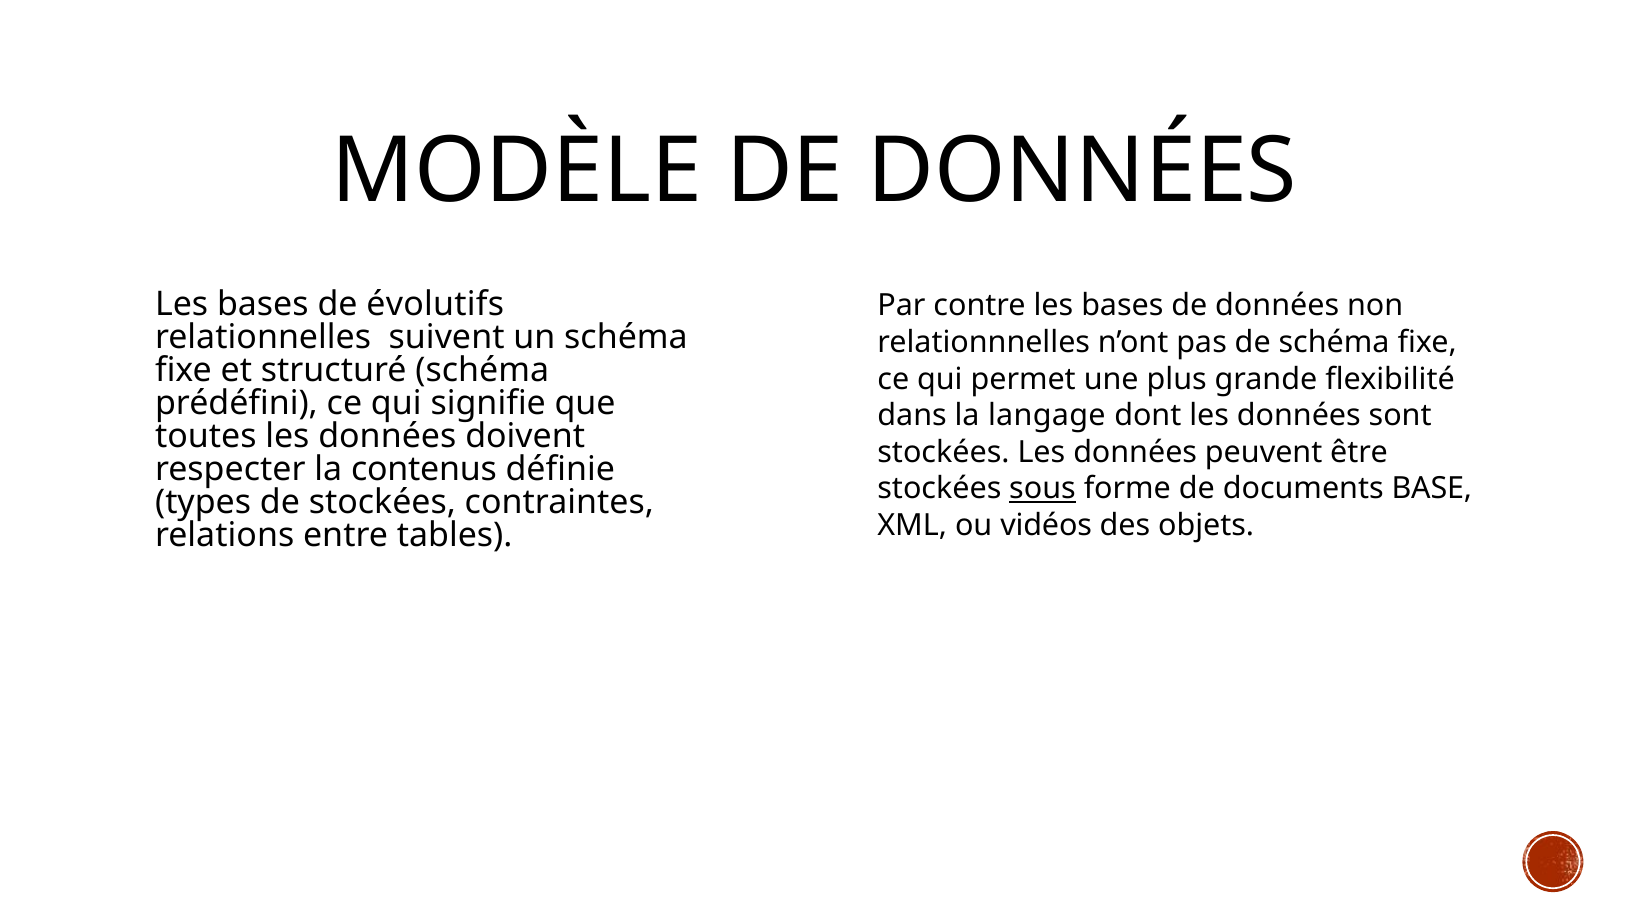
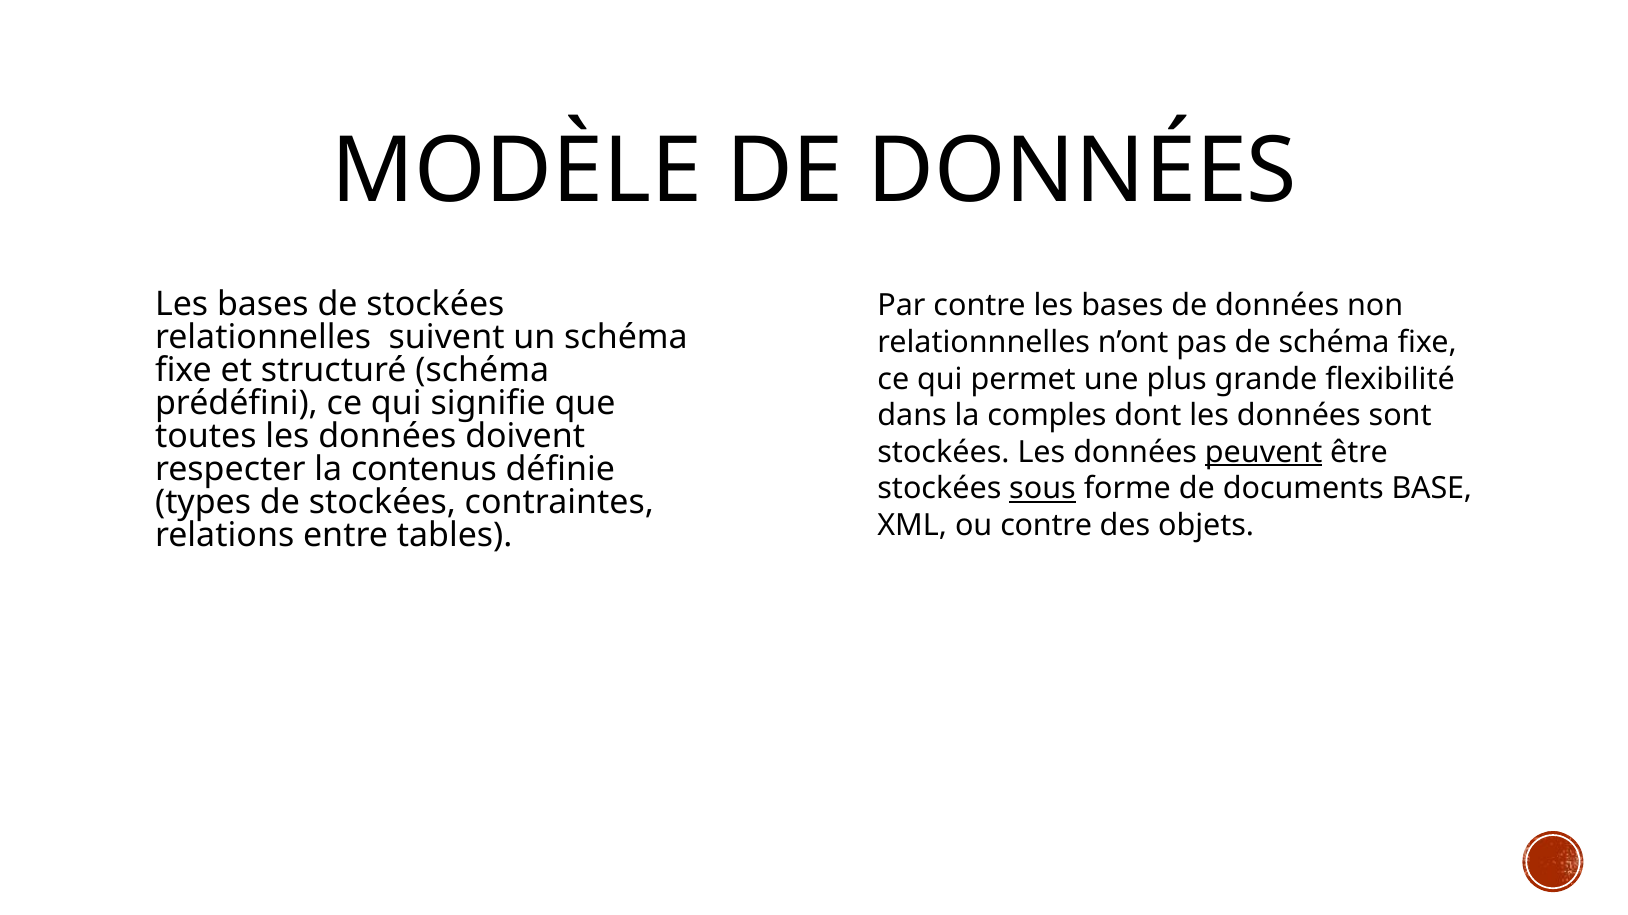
bases de évolutifs: évolutifs -> stockées (435, 305)
langage: langage -> comples (1047, 416)
peuvent underline: none -> present (1264, 453)
ou vidéos: vidéos -> contre (1046, 526)
